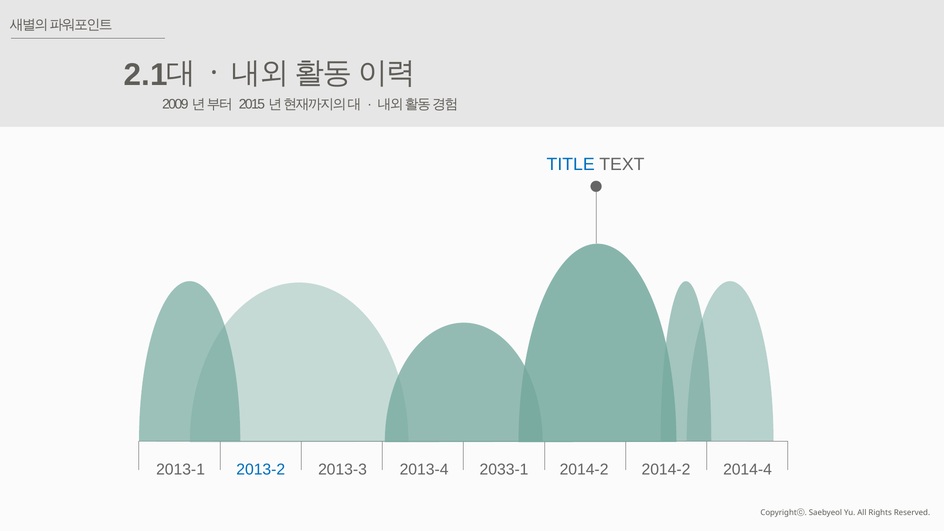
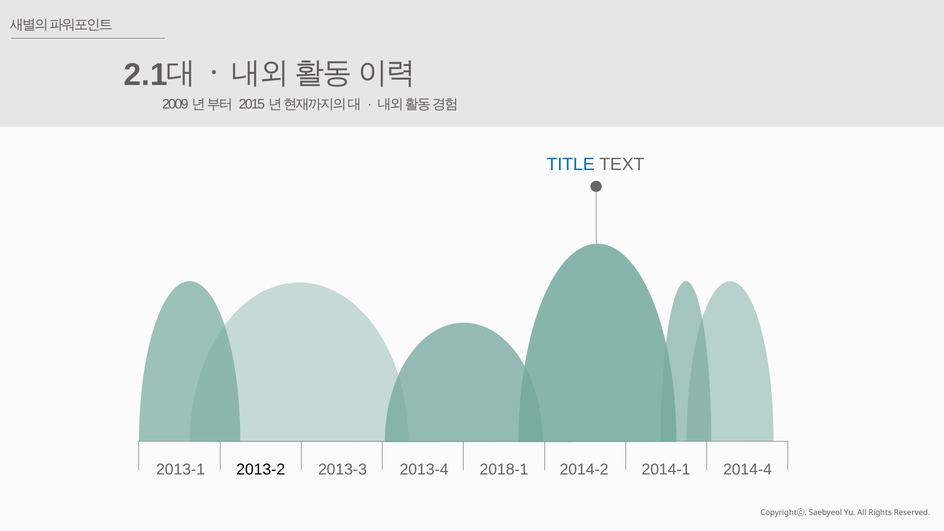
2013-2 colour: blue -> black (261, 470)
2033-1: 2033-1 -> 2018-1 (504, 470)
2014-2 2014-2: 2014-2 -> 2014-1 (666, 470)
